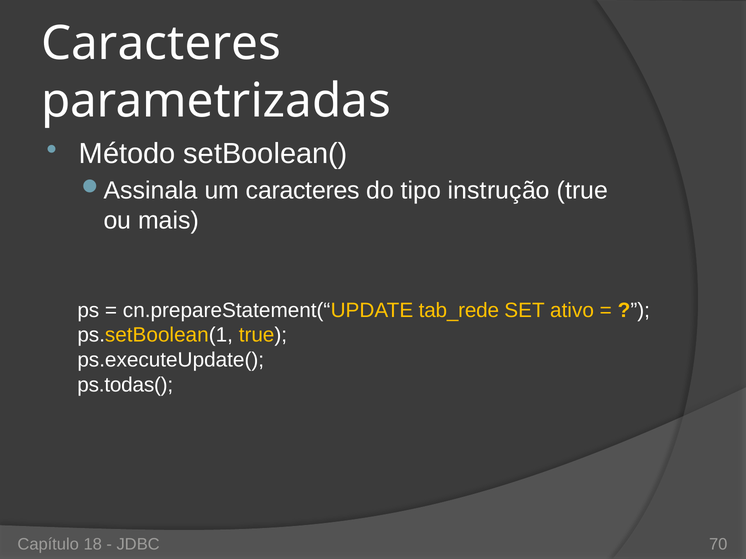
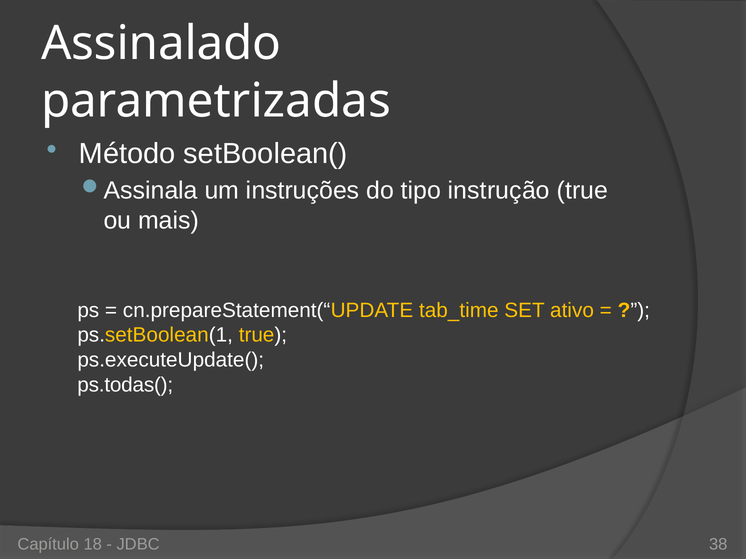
Caracteres: Caracteres -> Assinalado (161, 44)
um caracteres: caracteres -> instruções (303, 191)
tab_rede: tab_rede -> tab_time (459, 310)
70: 70 -> 38 (718, 545)
